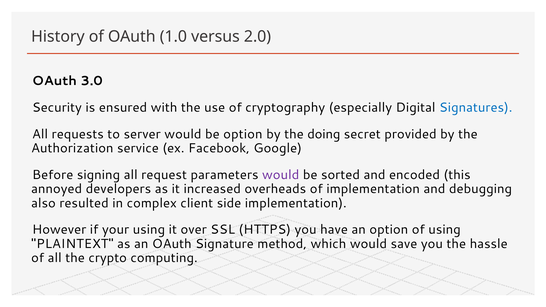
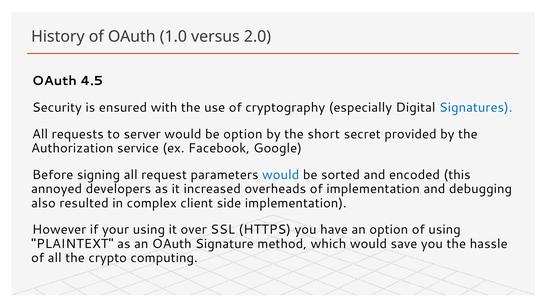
3.0: 3.0 -> 4.5 (92, 81)
doing: doing -> short (324, 134)
would colour: purple -> blue (281, 175)
